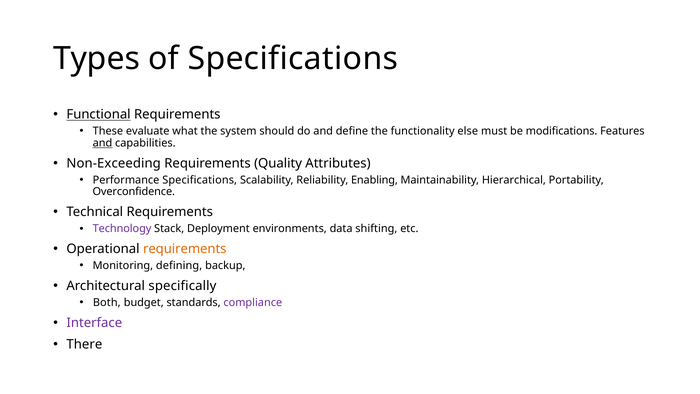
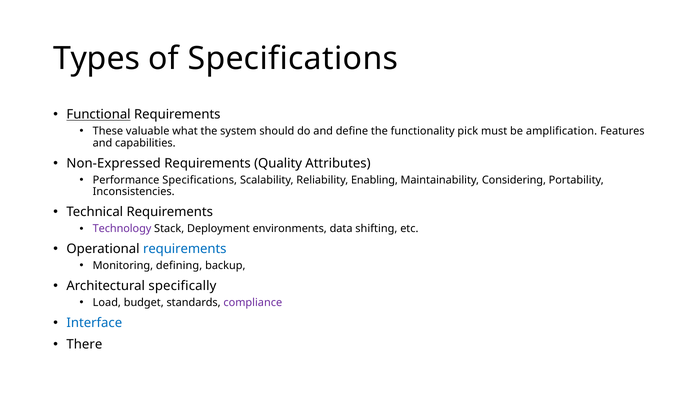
evaluate: evaluate -> valuable (148, 131)
else: else -> pick (468, 131)
modifications: modifications -> amplification (562, 131)
and underline: present -> none (103, 143)
Non-Exceeding: Non-Exceeding -> Non-Expressed (114, 163)
Hierarchical: Hierarchical -> Considering (514, 180)
Overconfidence: Overconfidence -> Inconsistencies (134, 192)
requirements colour: orange -> blue (185, 249)
Both: Both -> Load (107, 302)
Interface colour: purple -> blue (94, 323)
